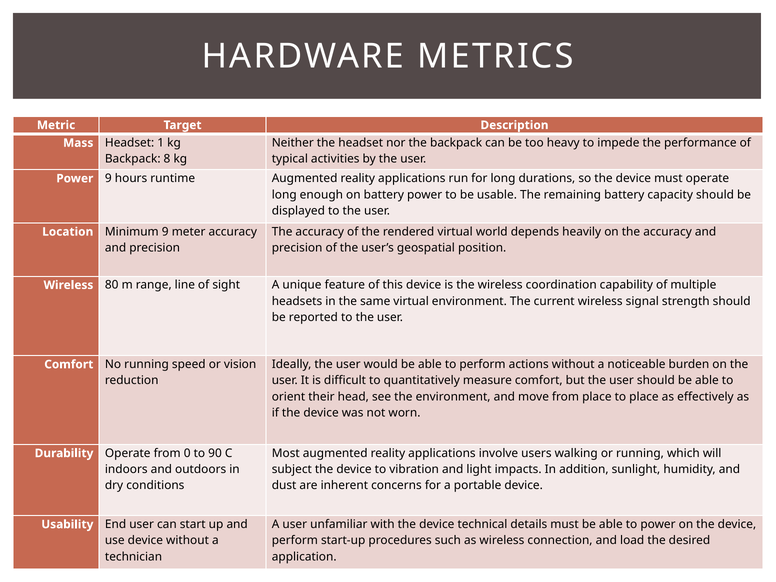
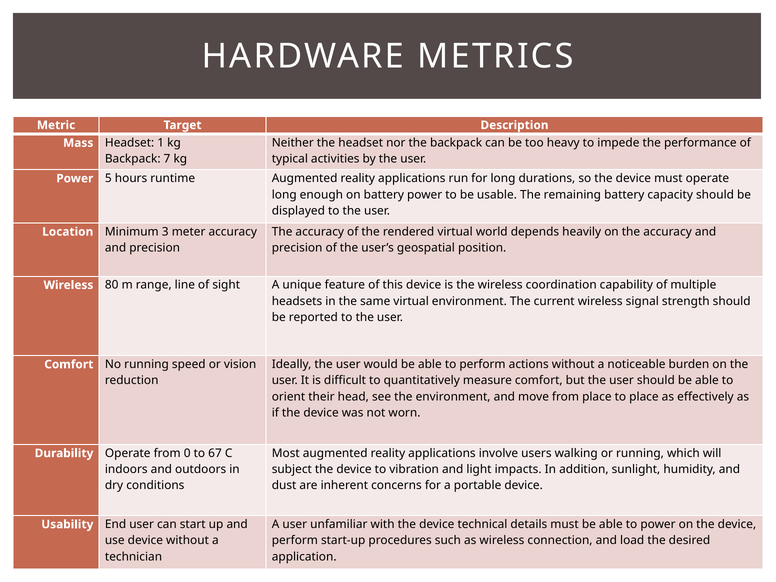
8: 8 -> 7 (167, 159)
Power 9: 9 -> 5 (108, 178)
Minimum 9: 9 -> 3 (165, 232)
90: 90 -> 67 (215, 453)
